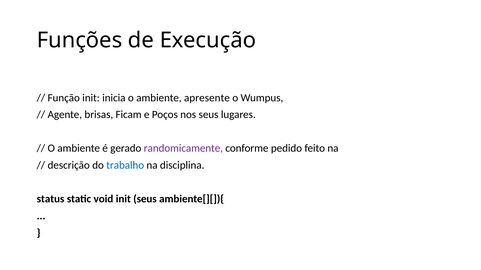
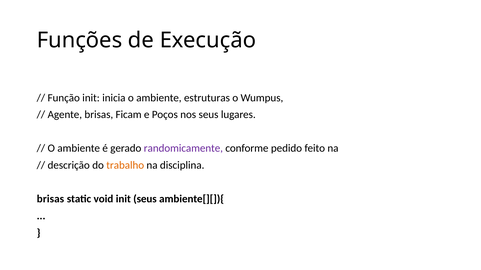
apresente: apresente -> estruturas (207, 98)
trabalho colour: blue -> orange (125, 166)
status: status -> brisas (50, 199)
